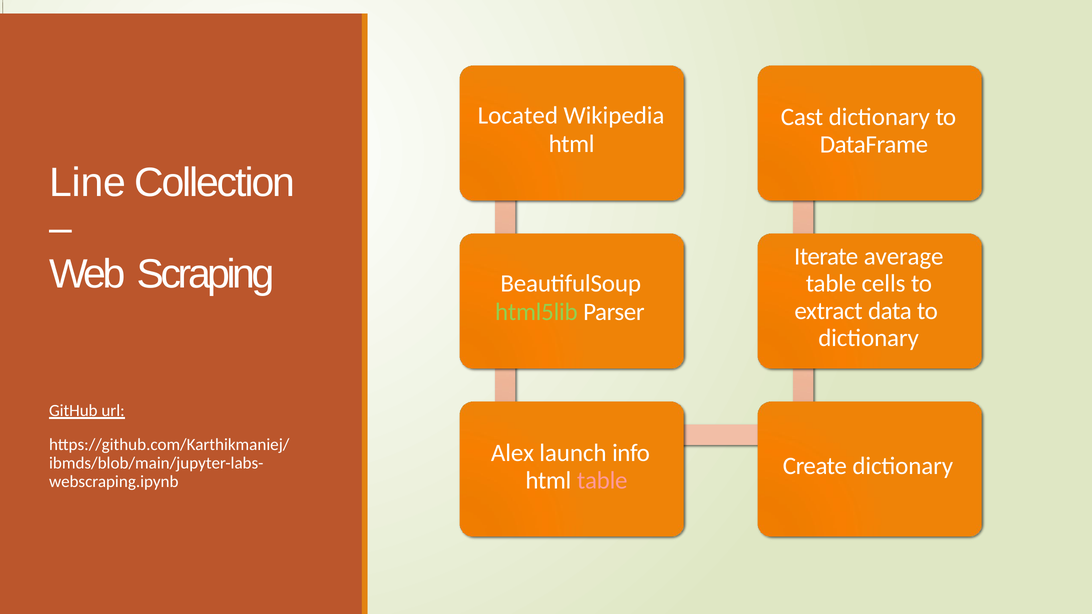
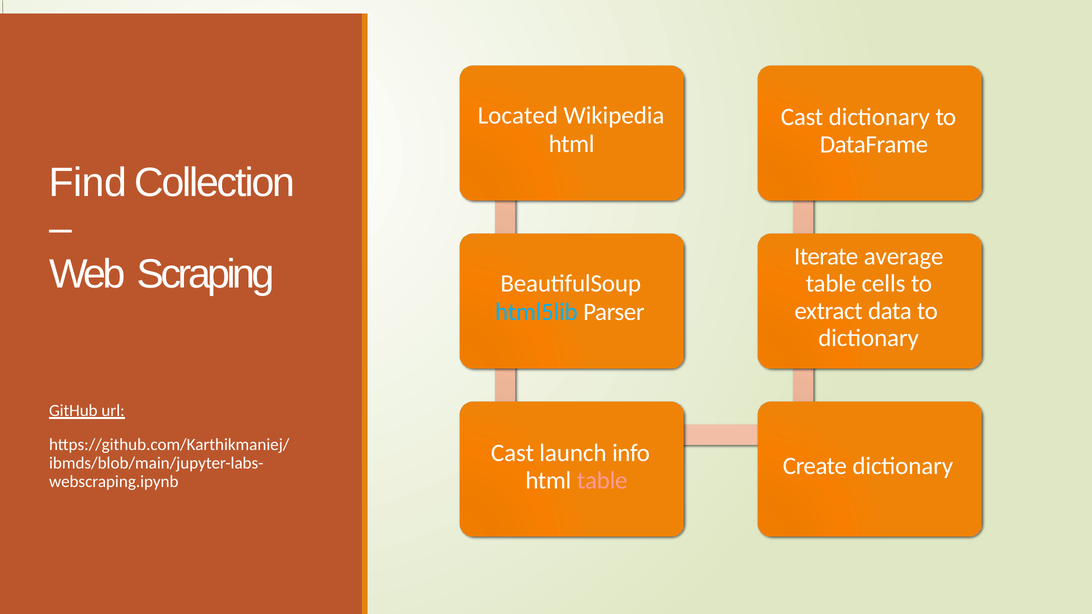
Line: Line -> Find (88, 183)
html5lib colour: light green -> light blue (536, 312)
Alex: Alex -> Cast (513, 453)
